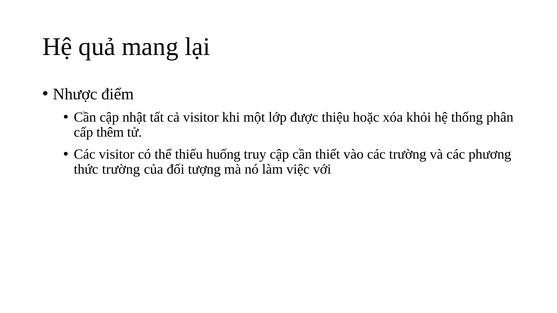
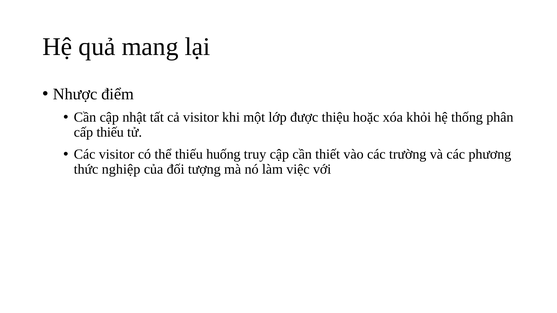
cấp thêm: thêm -> thiếu (110, 132)
thức trường: trường -> nghiệp (121, 170)
